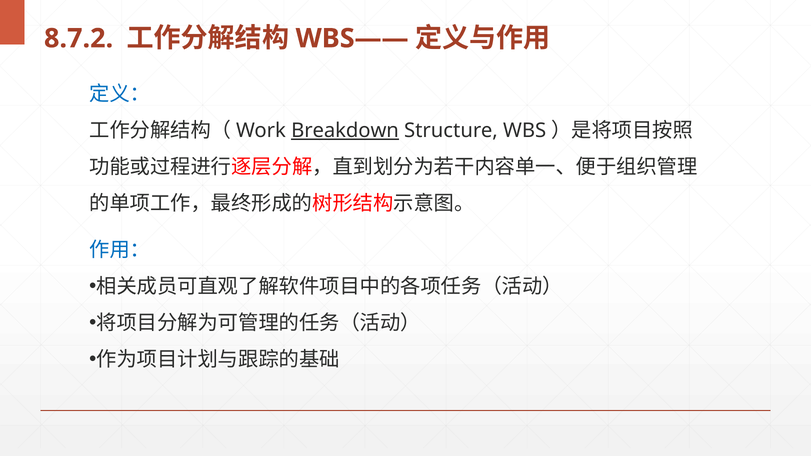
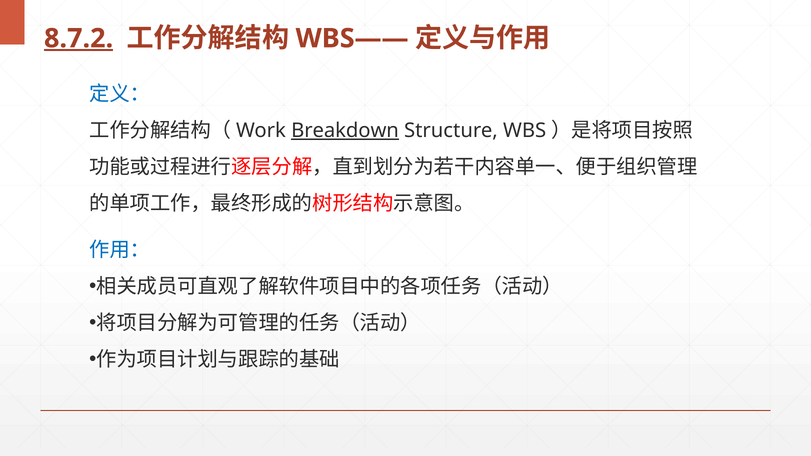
8.7.2 underline: none -> present (79, 38)
